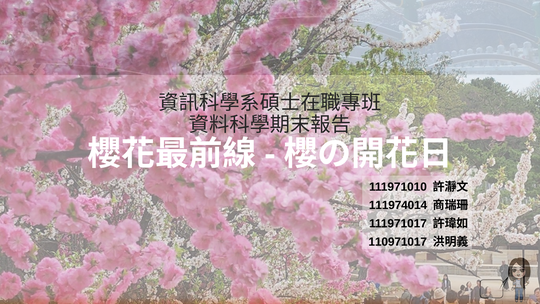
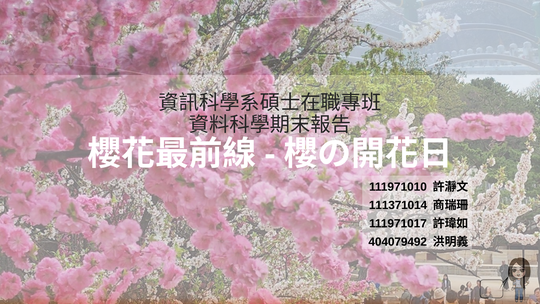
111974014: 111974014 -> 111371014 (398, 205)
110971017: 110971017 -> 404079492 (398, 242)
